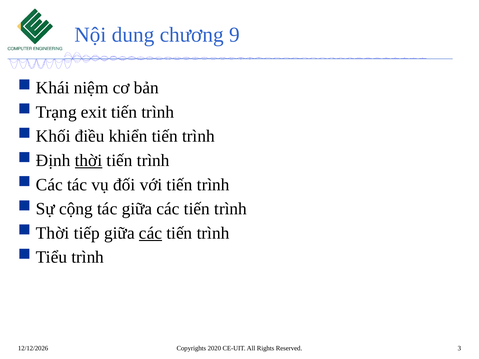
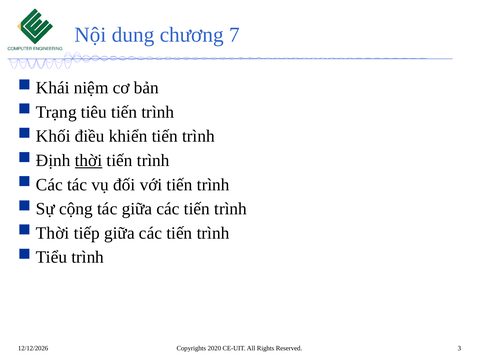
9: 9 -> 7 (235, 35)
exit: exit -> tiêu (94, 112)
các underline: present -> none (151, 233)
